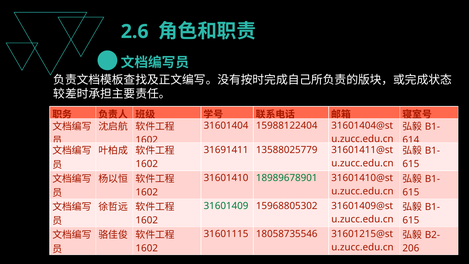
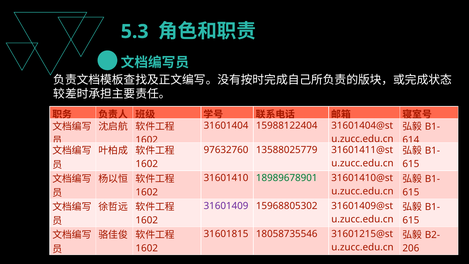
2.6: 2.6 -> 5.3 (135, 32)
31691411: 31691411 -> 97632760 (226, 150)
31601409 colour: green -> purple (226, 206)
31601115: 31601115 -> 31601815 (226, 234)
